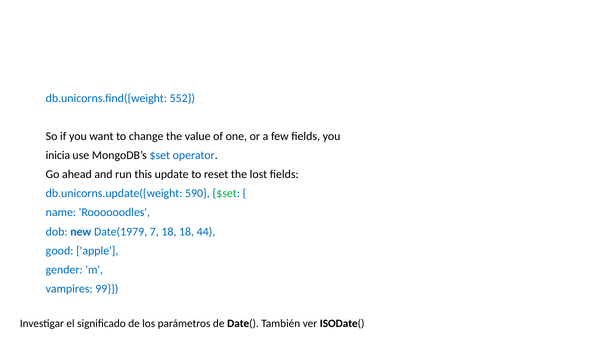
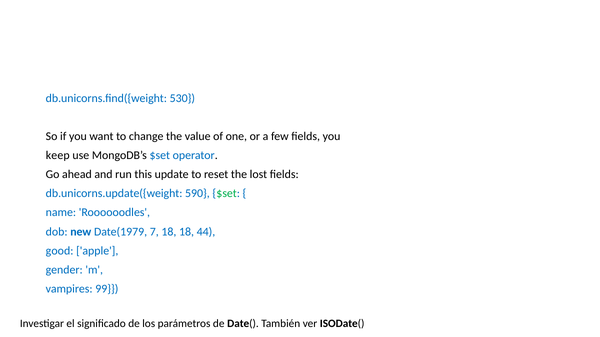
552: 552 -> 530 (182, 98)
inicia: inicia -> keep (58, 156)
